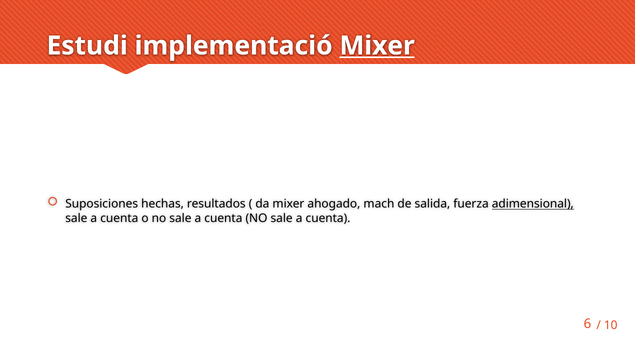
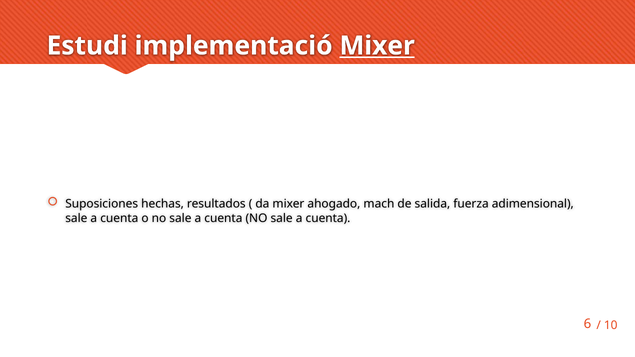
adimensional underline: present -> none (533, 204)
